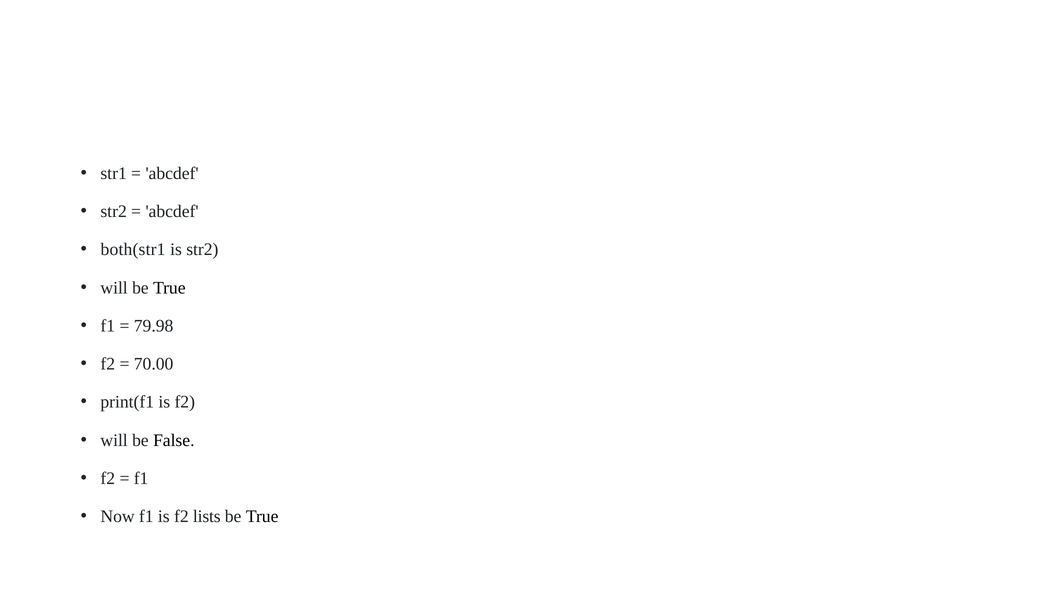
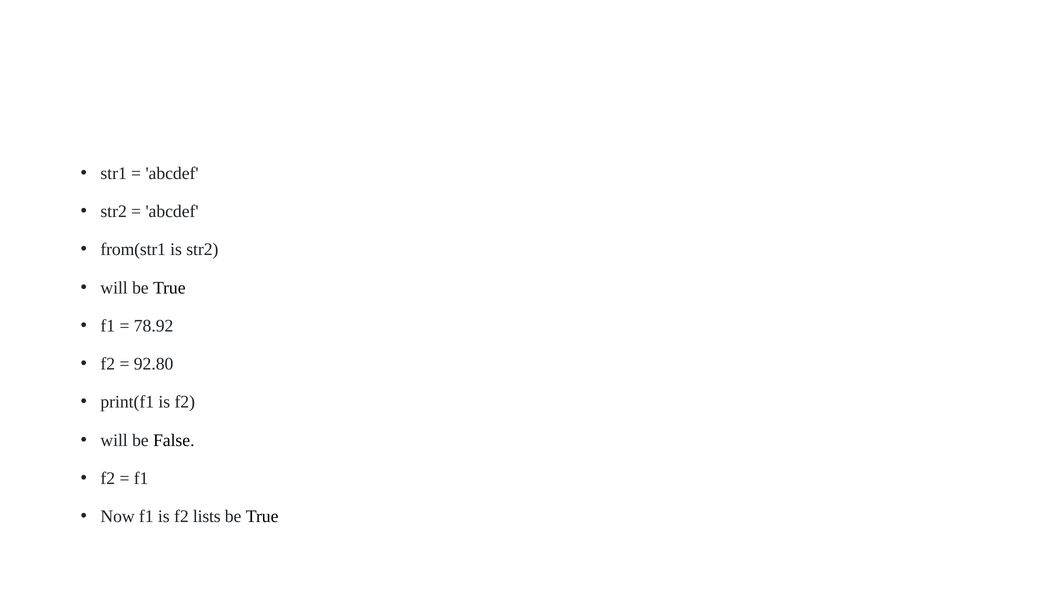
both(str1: both(str1 -> from(str1 (133, 250)
79.98: 79.98 -> 78.92 (154, 326)
70.00: 70.00 -> 92.80 (154, 364)
